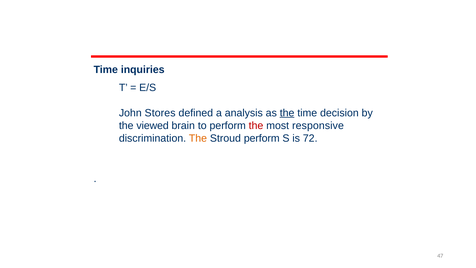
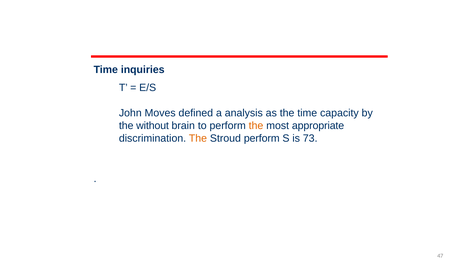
Stores: Stores -> Moves (160, 113)
the underline: present -> none (287, 113)
decision: decision -> capacity (339, 113)
viewed: viewed -> without (153, 125)
the colour: red -> orange (256, 125)
responsive: responsive -> appropriate (318, 125)
72: 72 -> 73 (310, 138)
